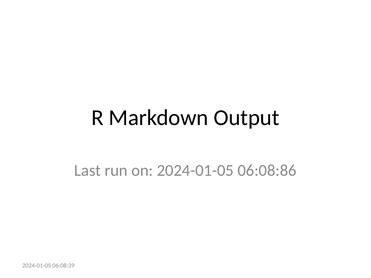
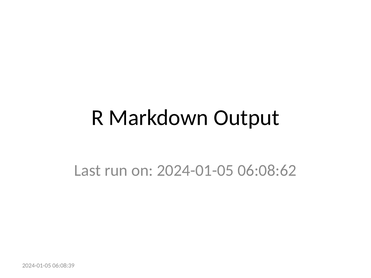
06:08:86: 06:08:86 -> 06:08:62 (267, 171)
